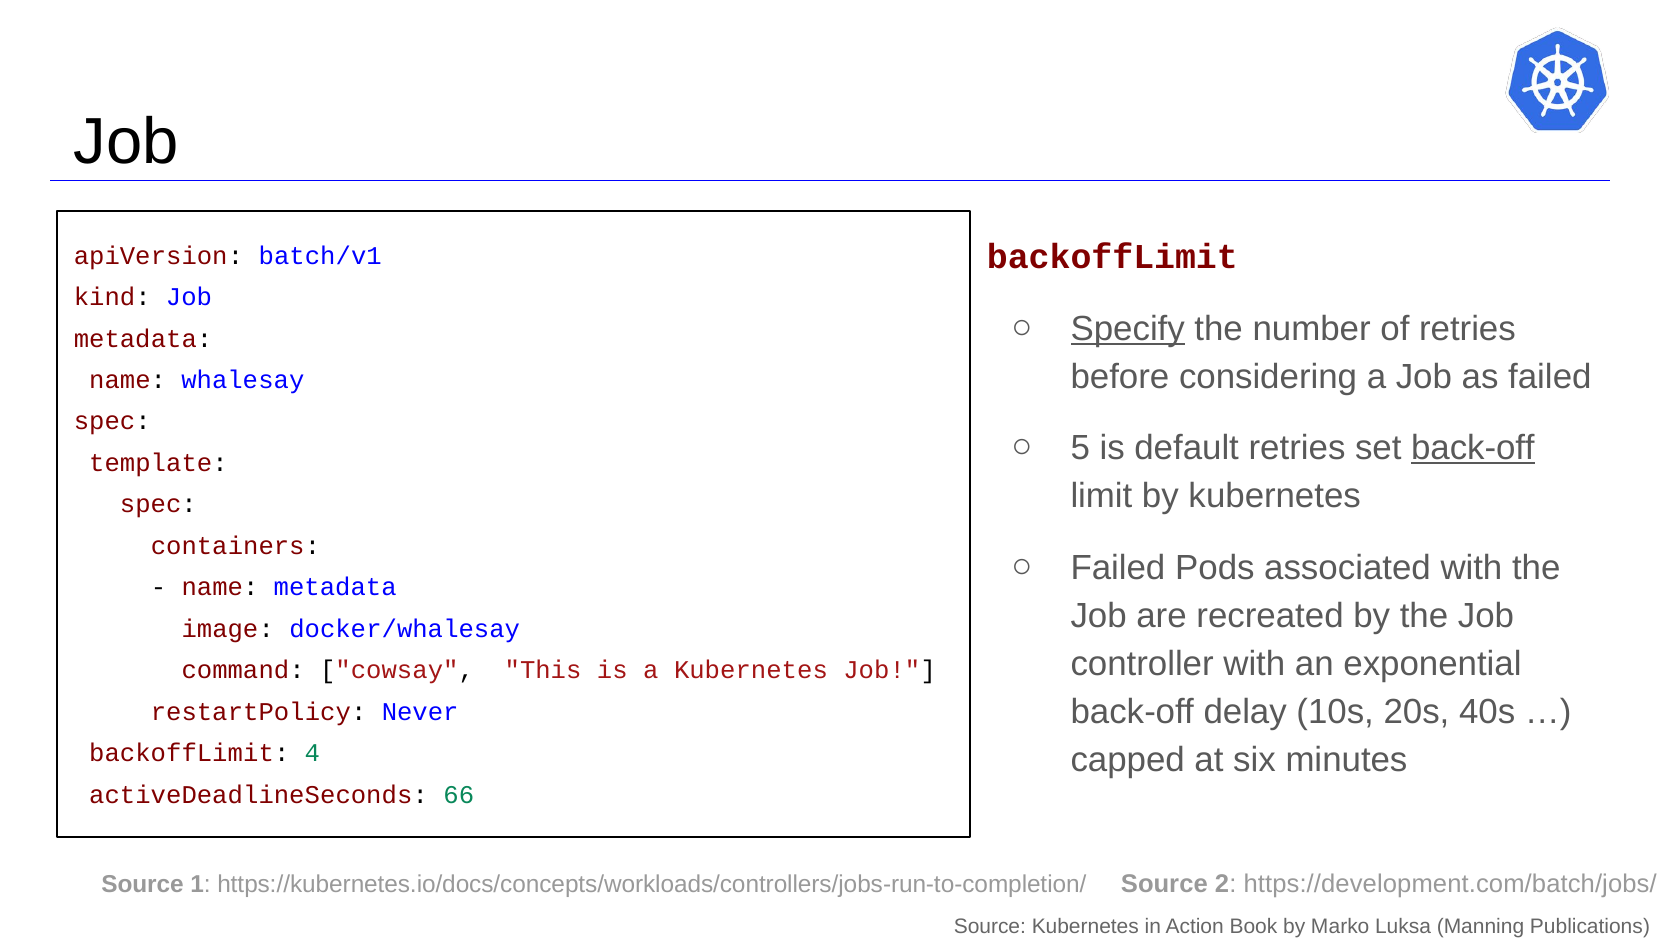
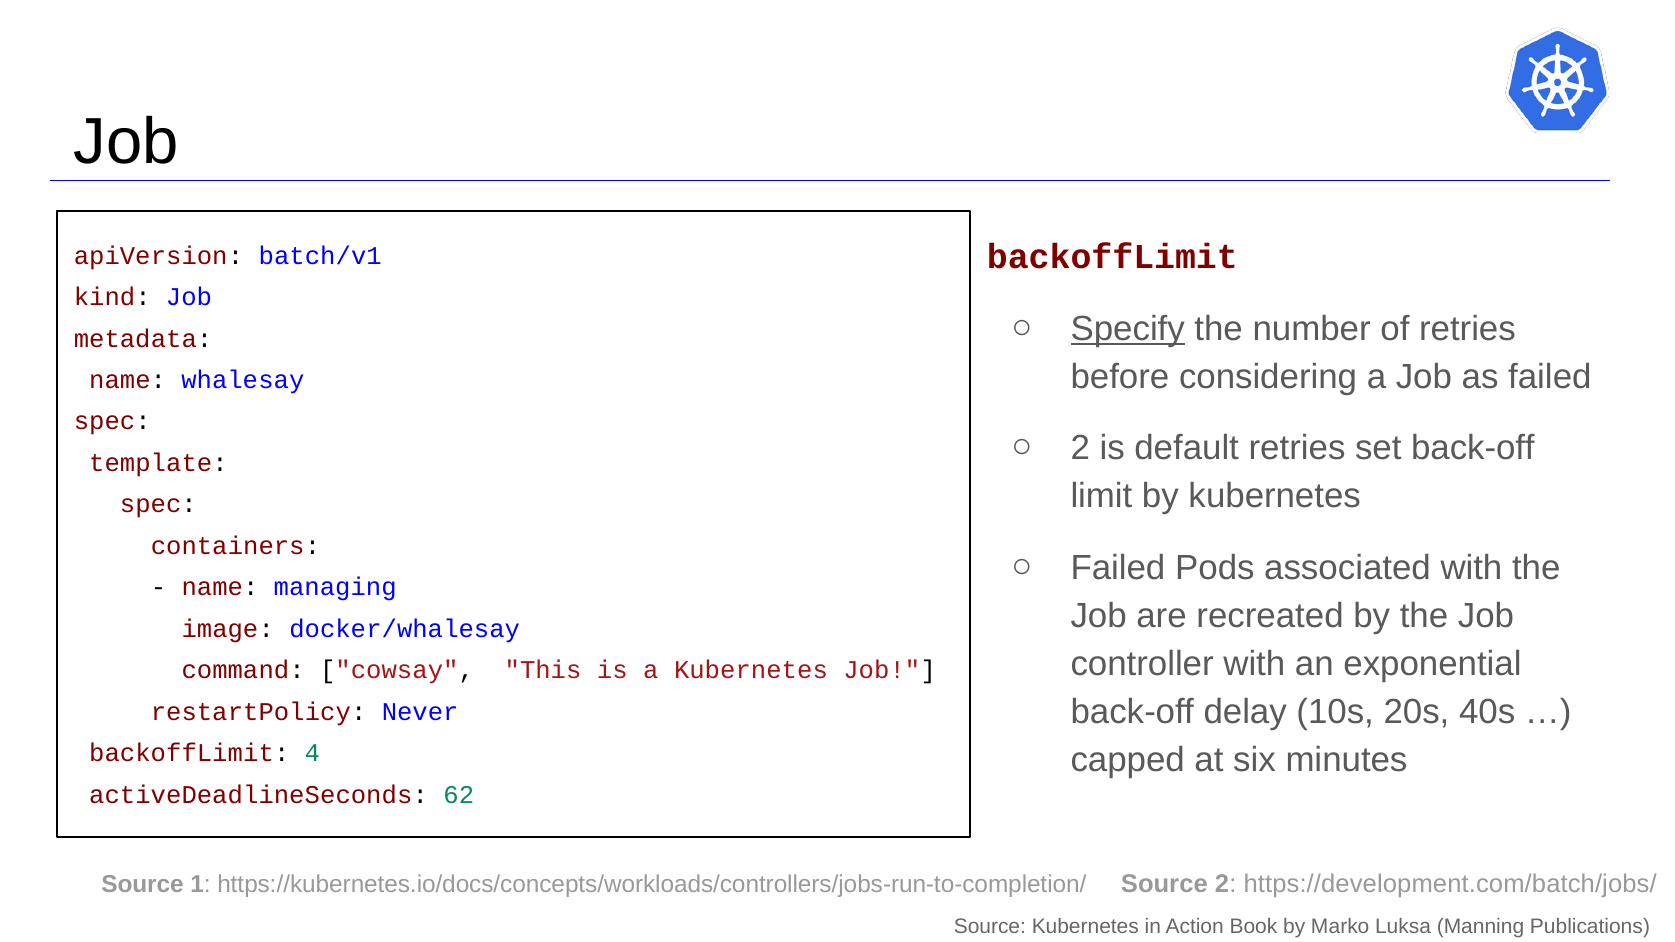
5: 5 -> 2 (1080, 448)
back-off underline: present -> none (1473, 448)
name metadata: metadata -> managing (335, 588)
66: 66 -> 62 (459, 795)
